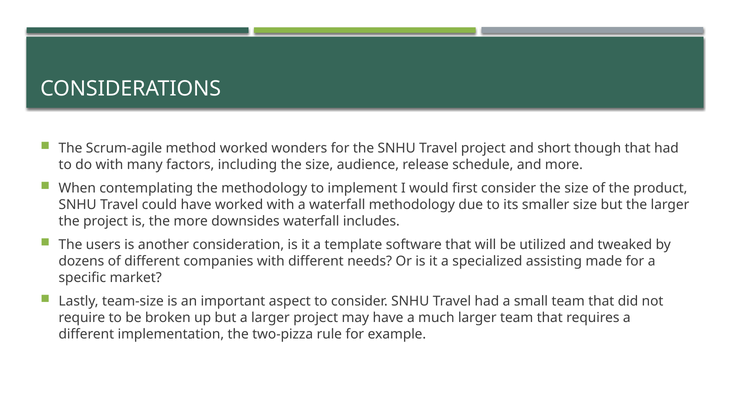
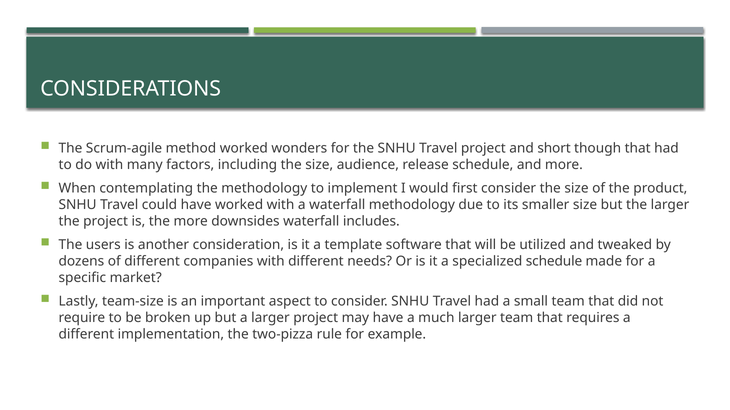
specialized assisting: assisting -> schedule (554, 262)
